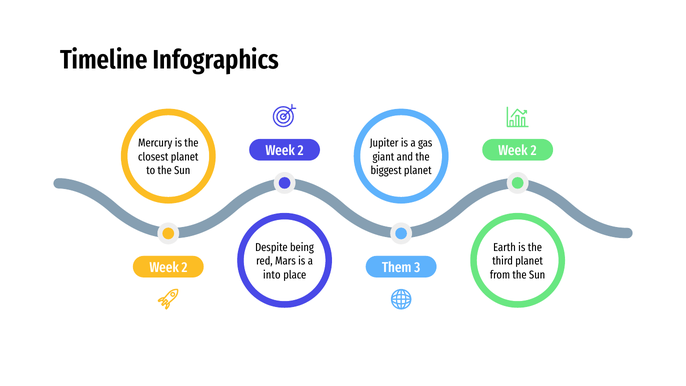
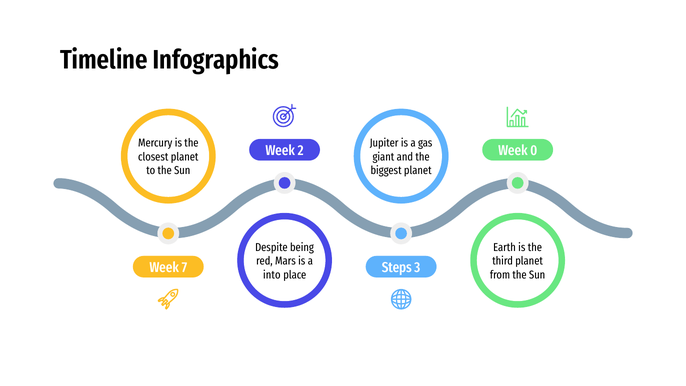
2: 2 -> 0 (534, 151)
2: 2 -> 7 (184, 268)
Them: Them -> Steps (397, 268)
